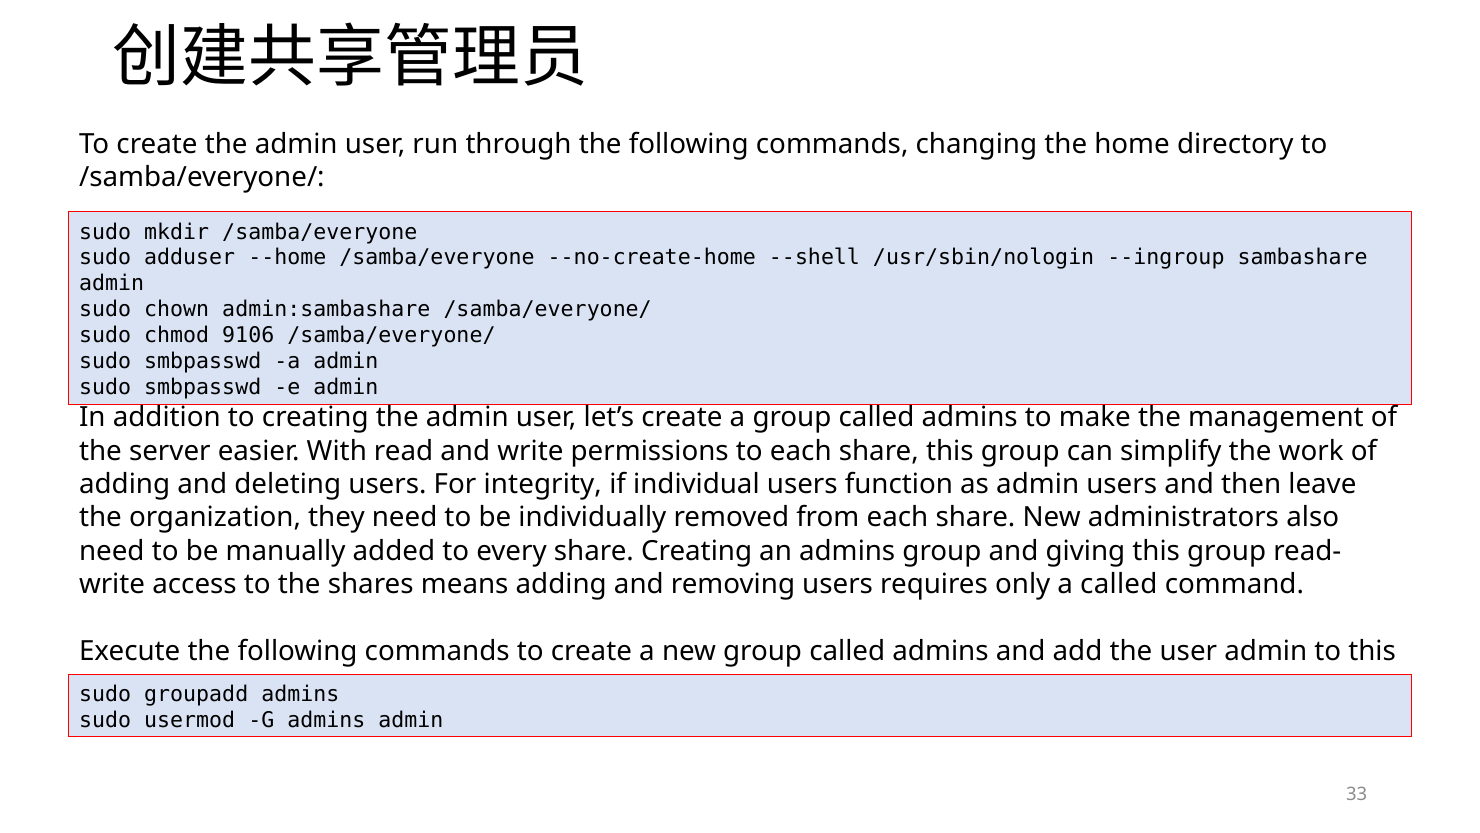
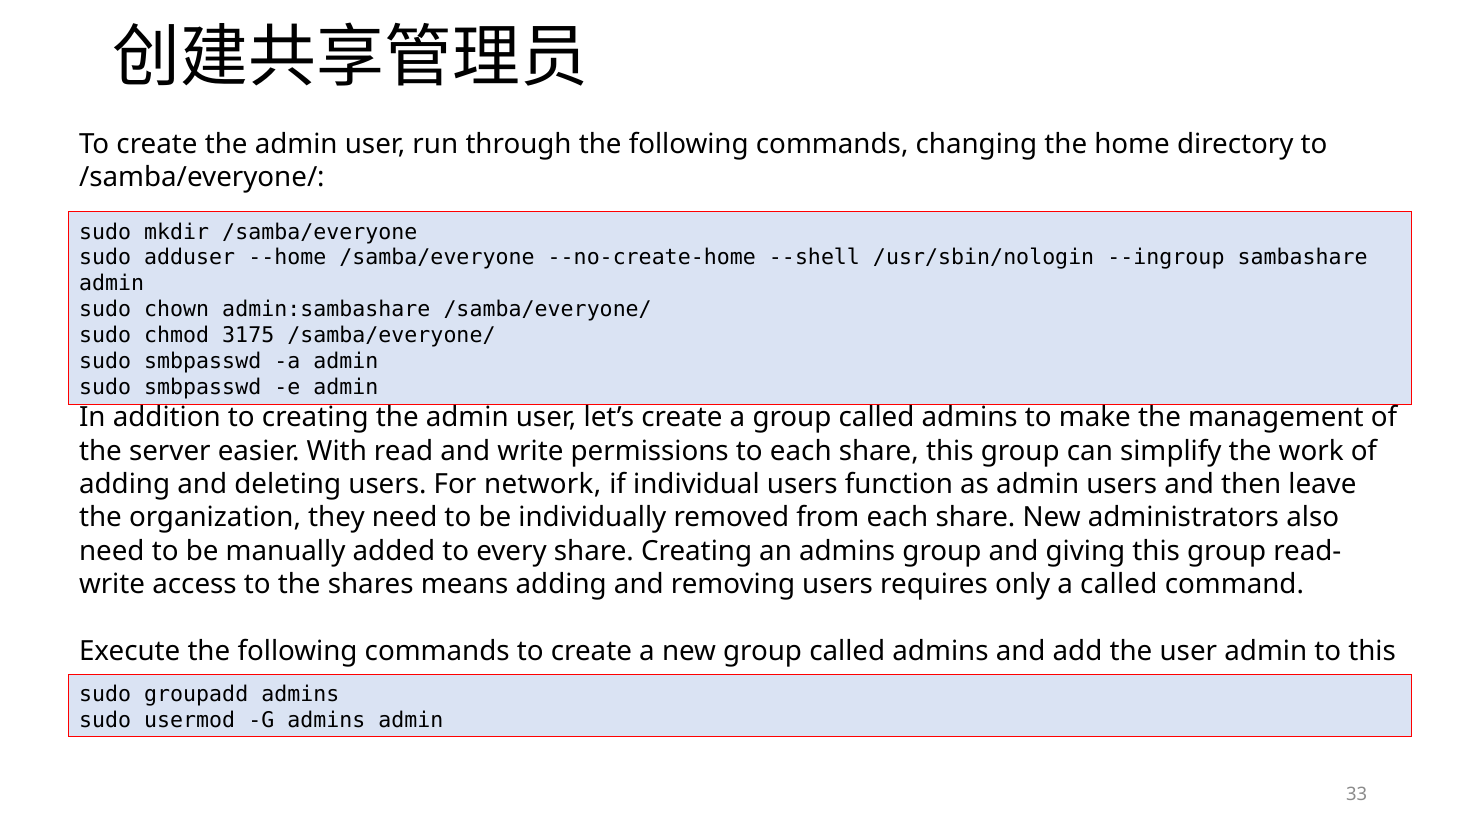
9106: 9106 -> 3175 (248, 335)
integrity: integrity -> network (543, 484)
